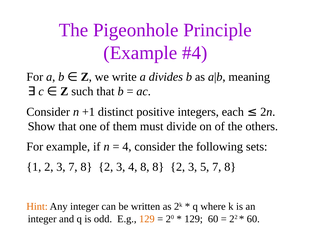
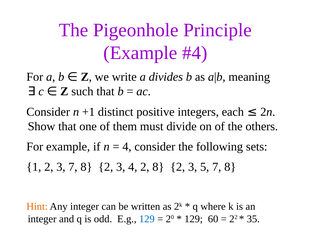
4 8: 8 -> 2 (145, 167)
129 colour: orange -> blue (147, 219)
60: 60 -> 35 (253, 219)
